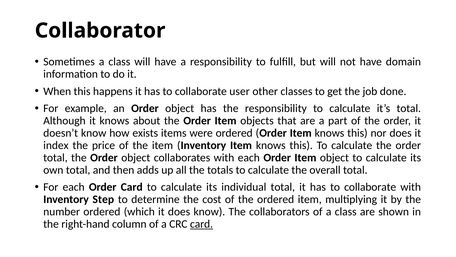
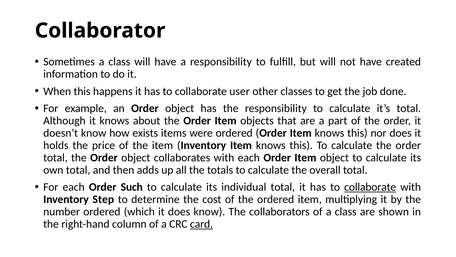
domain: domain -> created (403, 62)
index: index -> holds (56, 145)
Order Card: Card -> Such (132, 187)
collaborate underline: none -> present (370, 187)
